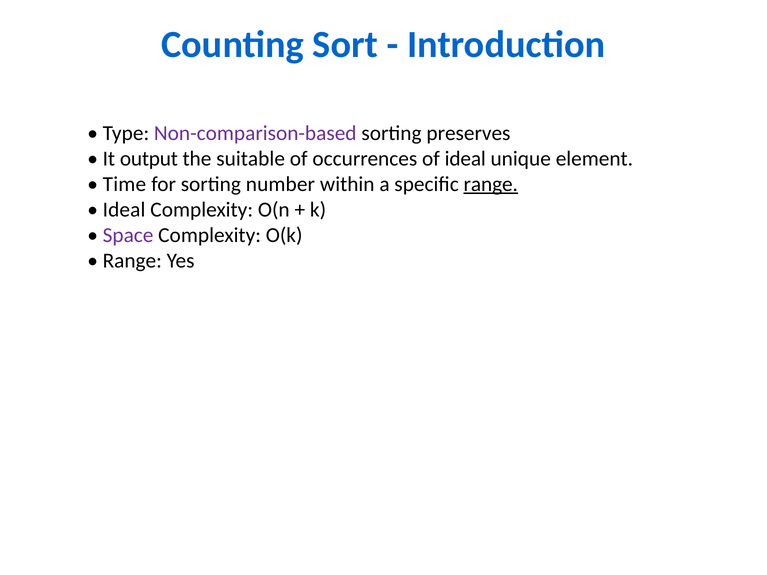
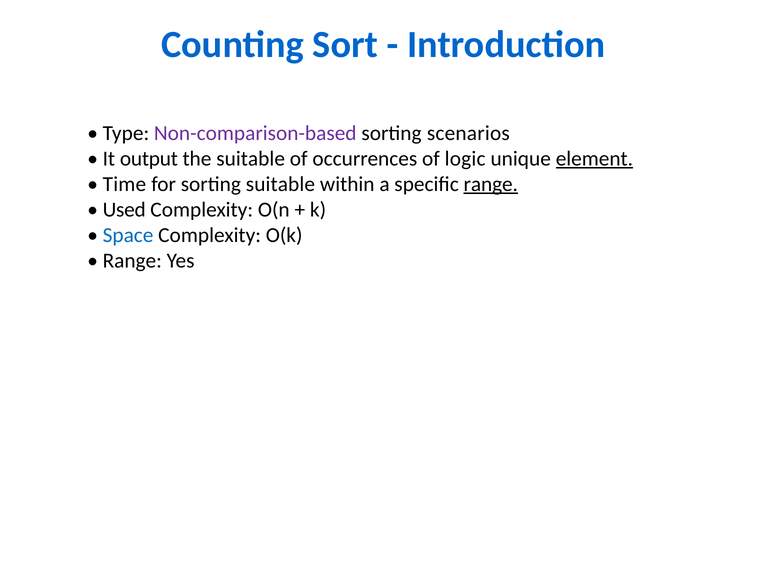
preserves: preserves -> scenarios (468, 133)
of ideal: ideal -> logic (465, 159)
element underline: none -> present (594, 159)
sorting number: number -> suitable (280, 184)
Ideal: Ideal -> Used (124, 210)
Space colour: purple -> blue (128, 235)
